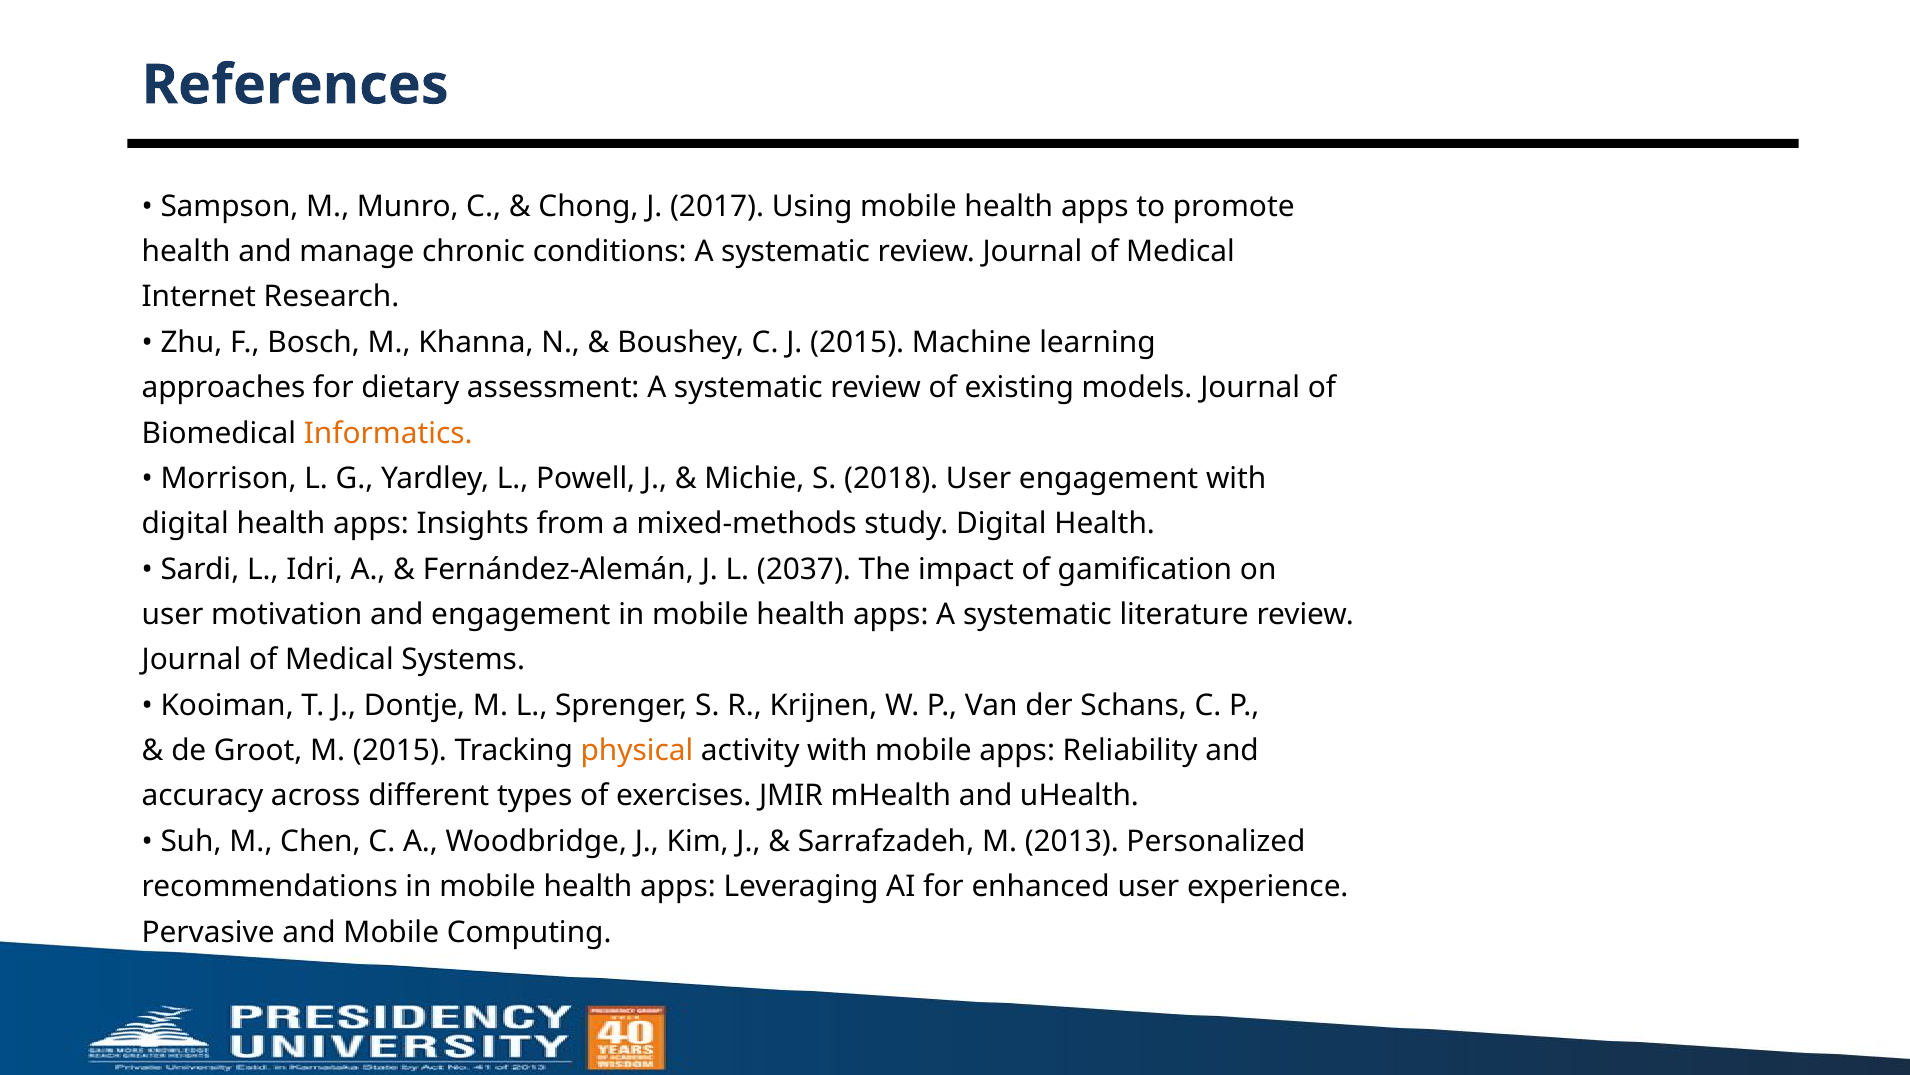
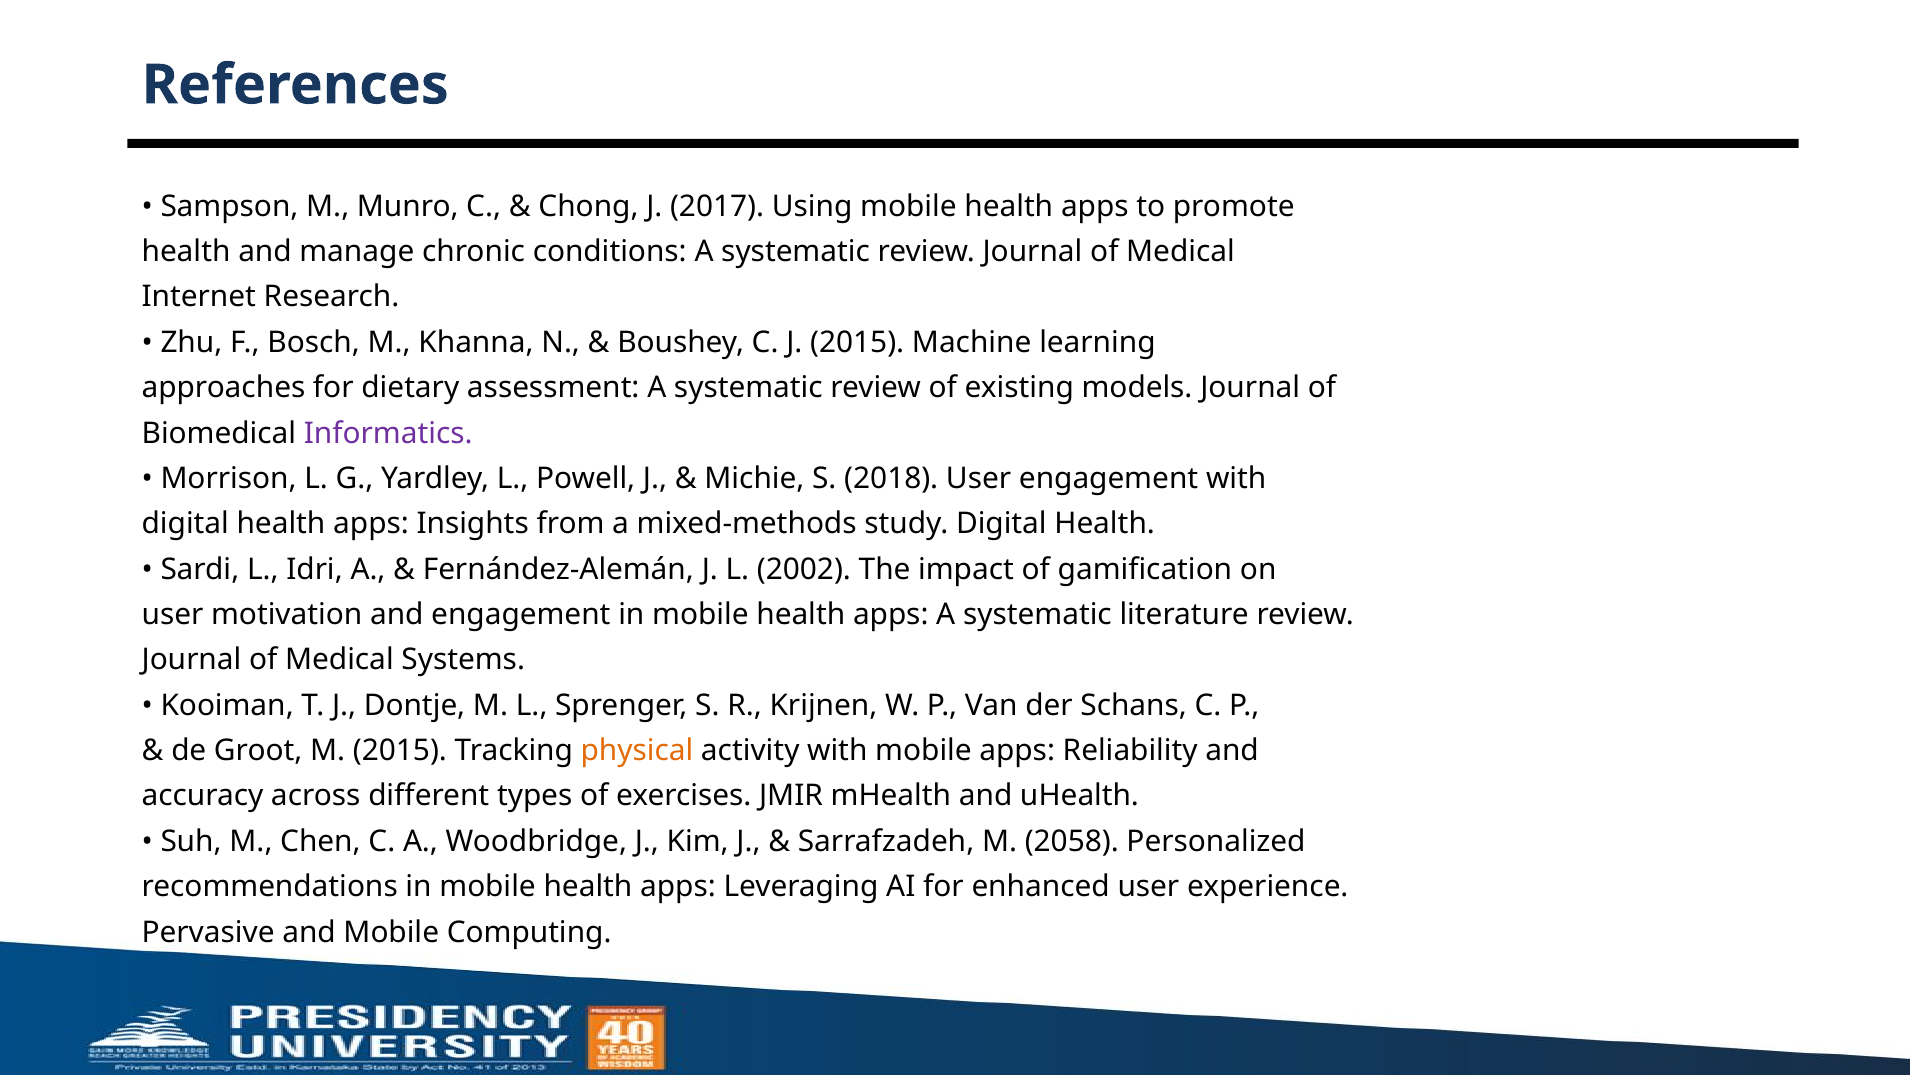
Informatics colour: orange -> purple (388, 433)
2037: 2037 -> 2002 (804, 569)
2013: 2013 -> 2058 (1072, 841)
